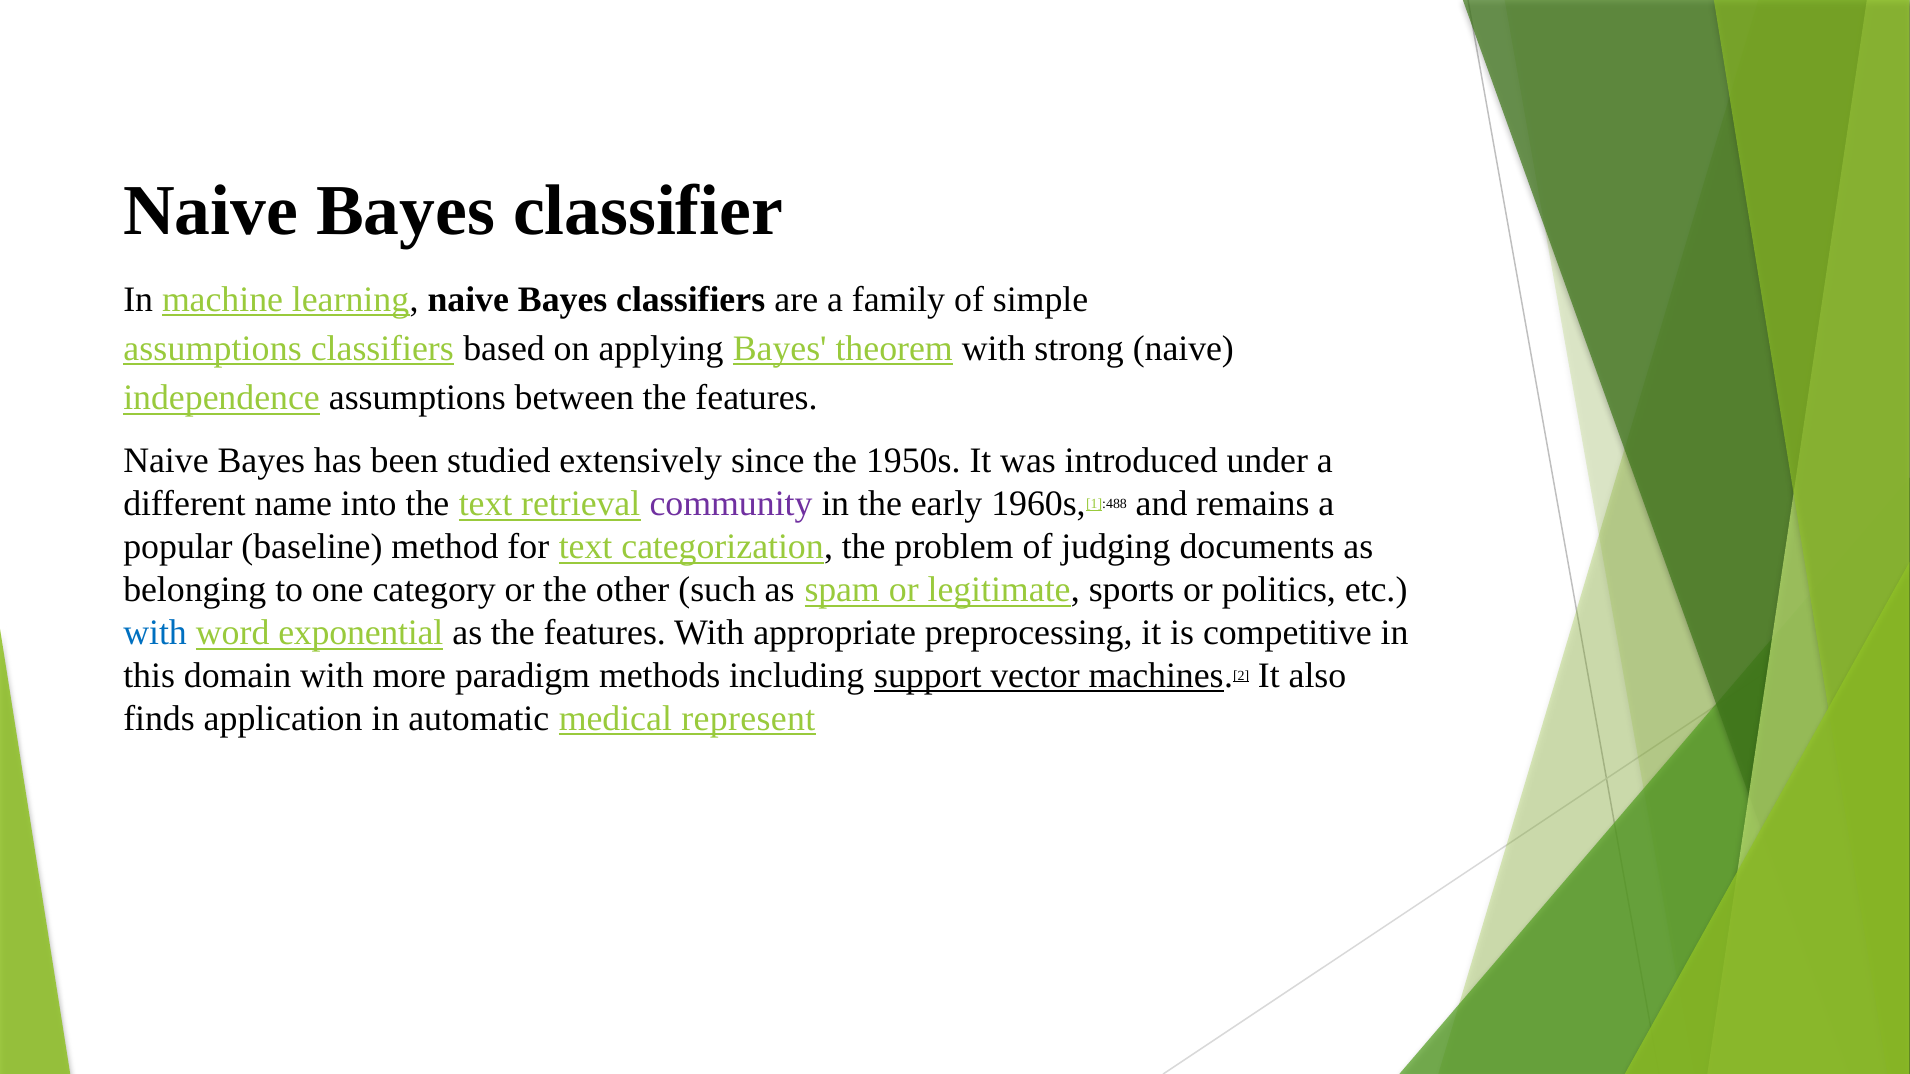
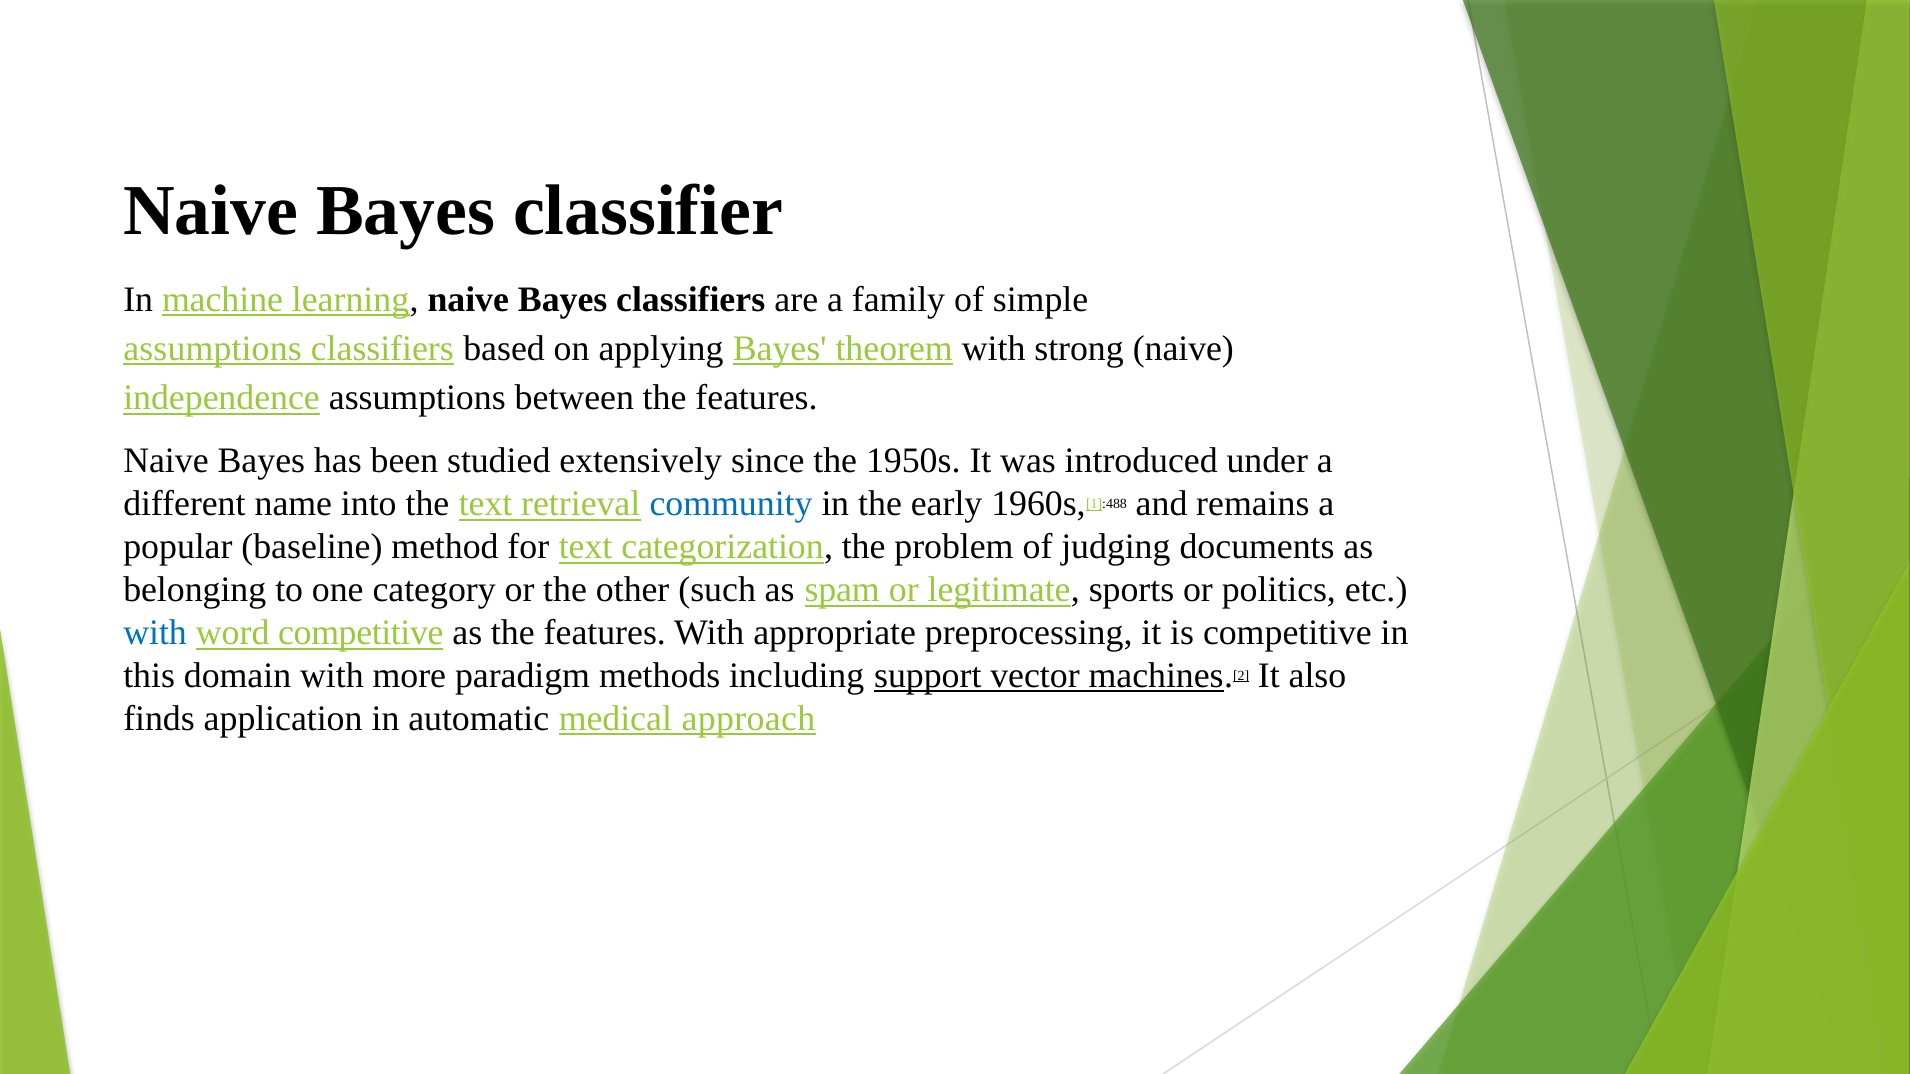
community colour: purple -> blue (731, 504)
word exponential: exponential -> competitive (361, 633)
represent: represent -> approach (748, 719)
